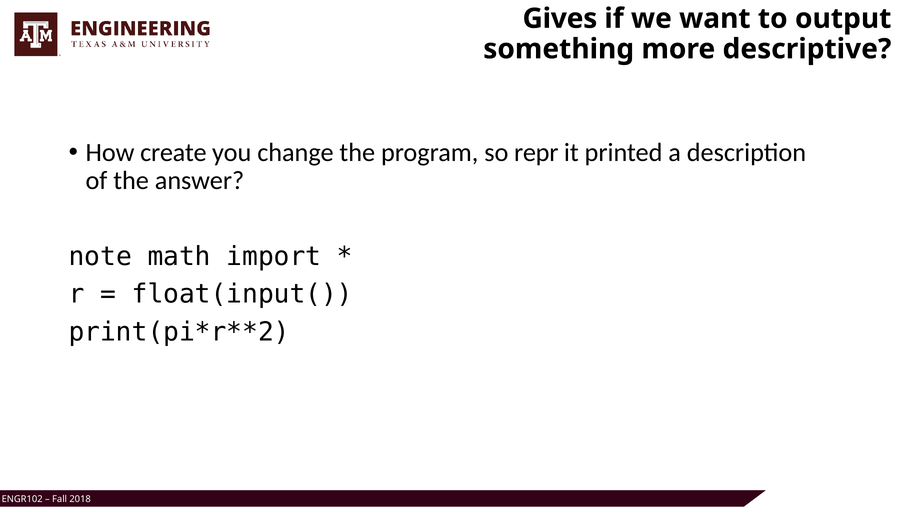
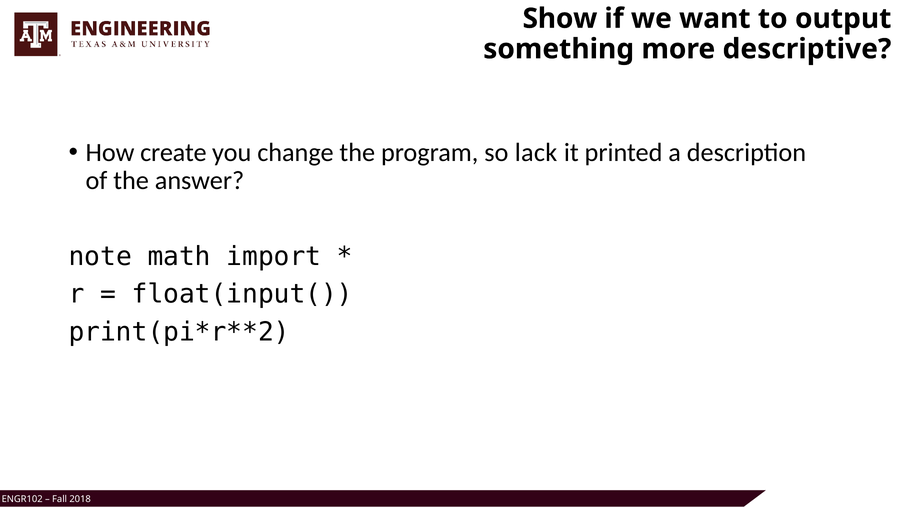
Gives: Gives -> Show (560, 19)
repr: repr -> lack (536, 152)
